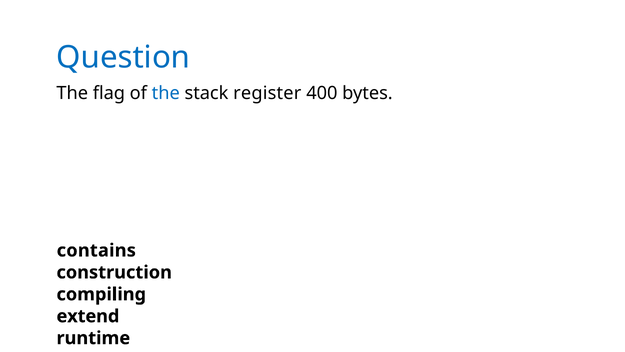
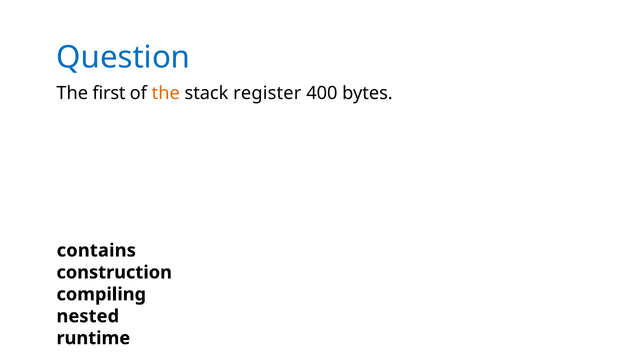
flag: flag -> first (109, 93)
the colour: blue -> orange (166, 93)
extend: extend -> nested (88, 316)
